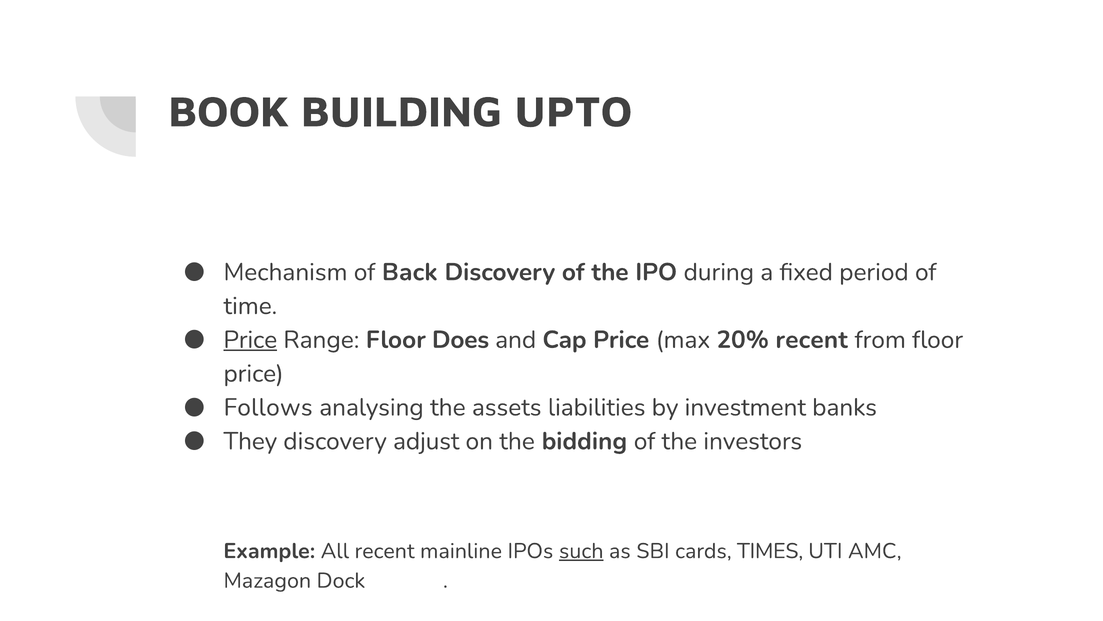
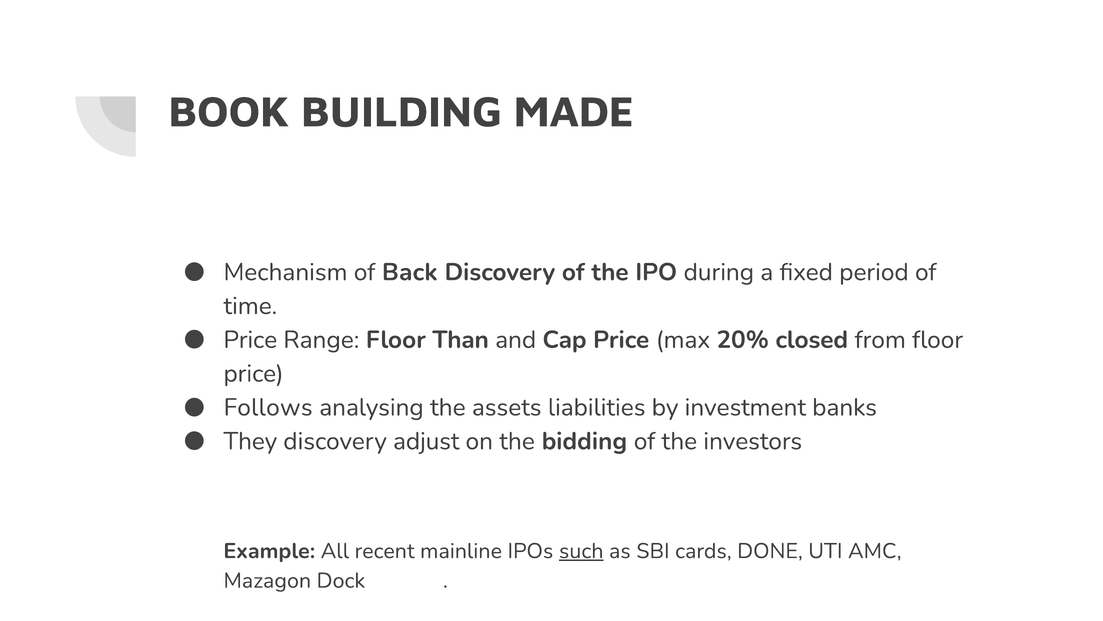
UPTO: UPTO -> MADE (574, 112)
Price underline: present -> none (250, 339)
Does: Does -> Than (461, 339)
20% recent: recent -> closed (812, 339)
TIMES: TIMES -> DONE (770, 551)
